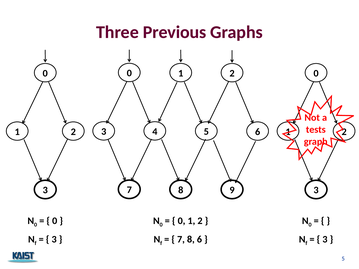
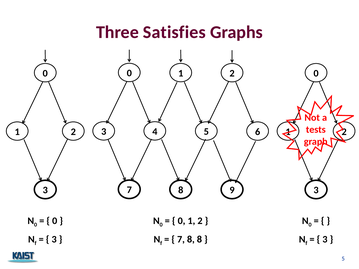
Previous: Previous -> Satisfies (174, 32)
8 6: 6 -> 8 (199, 240)
